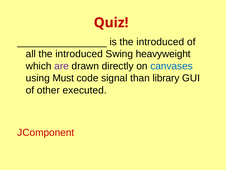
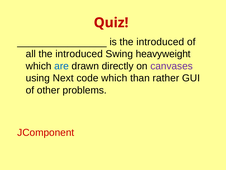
are colour: purple -> blue (62, 66)
canvases colour: blue -> purple (172, 66)
Must: Must -> Next (63, 78)
code signal: signal -> which (114, 78)
library: library -> rather (166, 78)
executed: executed -> problems (85, 90)
